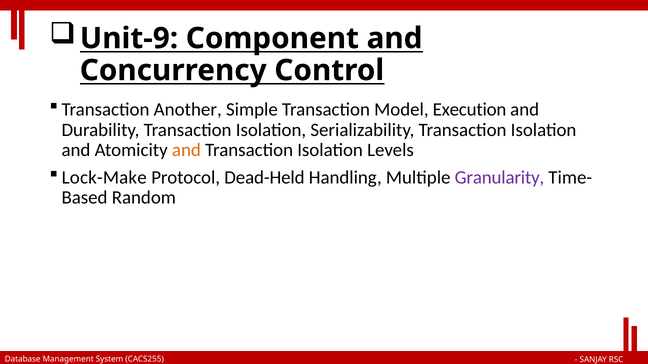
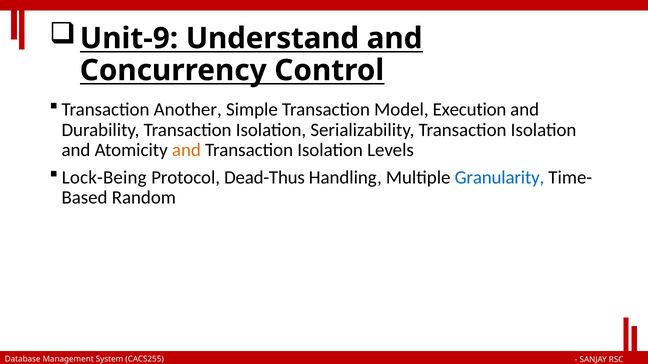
Component: Component -> Understand (272, 38)
Lock-Make: Lock-Make -> Lock-Being (104, 178)
Dead-Held: Dead-Held -> Dead-Thus (265, 178)
Granularity colour: purple -> blue (500, 178)
